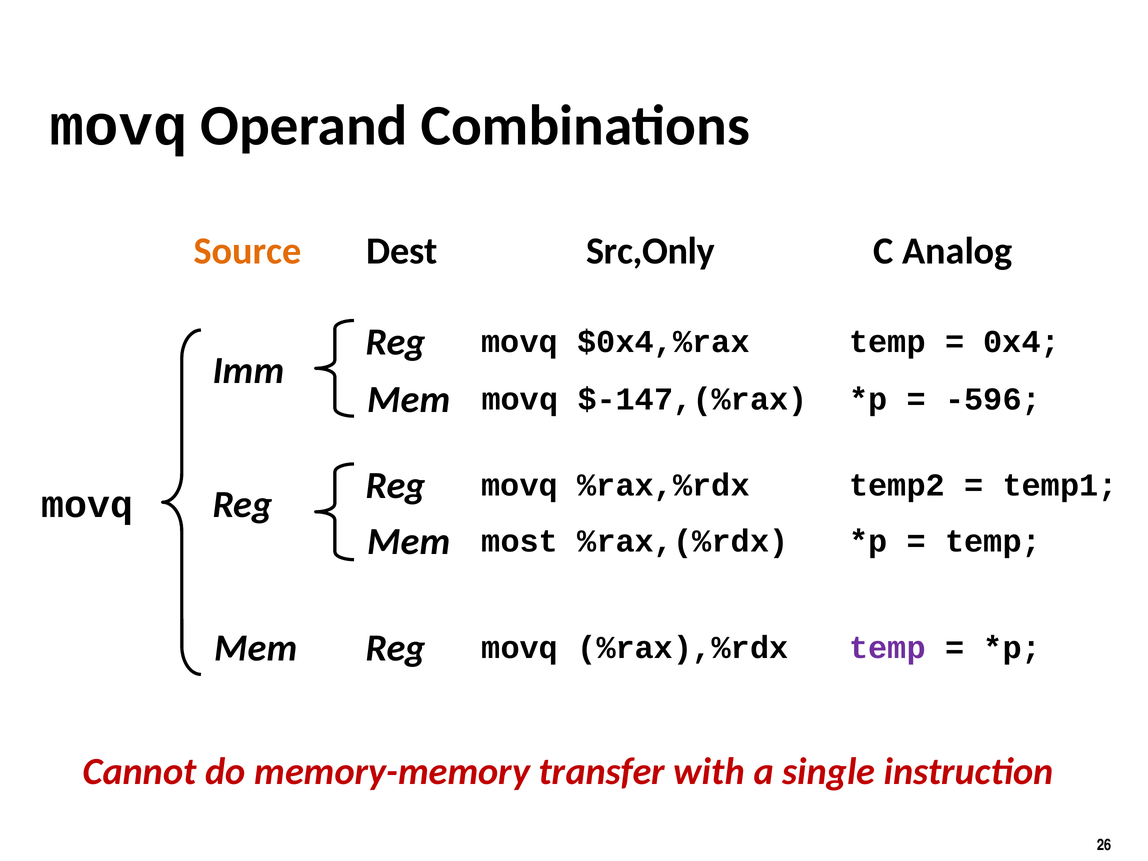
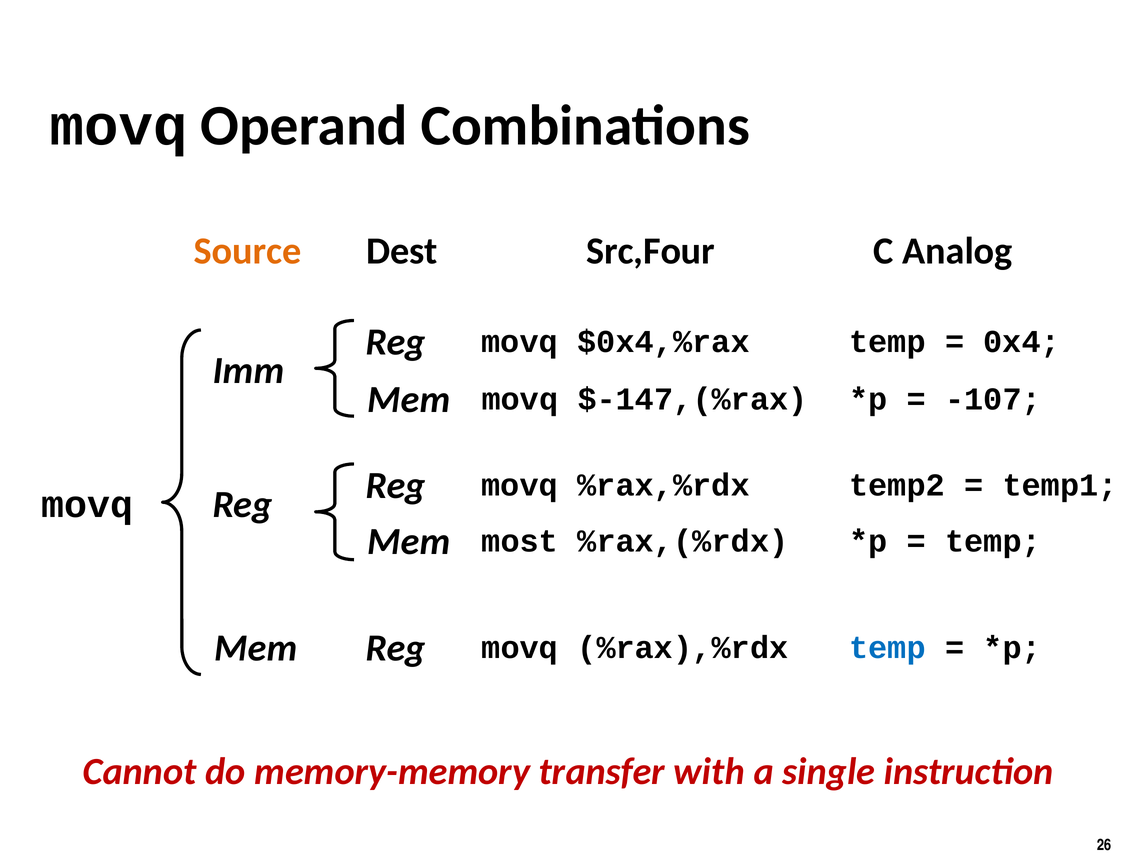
Src,Only: Src,Only -> Src,Four (651, 251)
-596: -596 -> -107 (993, 399)
temp colour: purple -> blue (887, 648)
